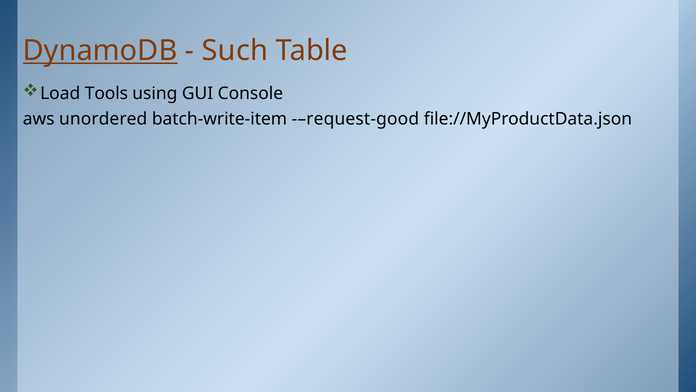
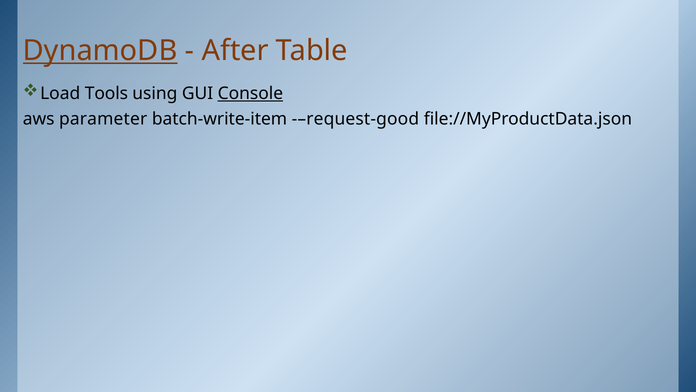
Such: Such -> After (235, 51)
Console underline: none -> present (250, 93)
unordered: unordered -> parameter (103, 119)
